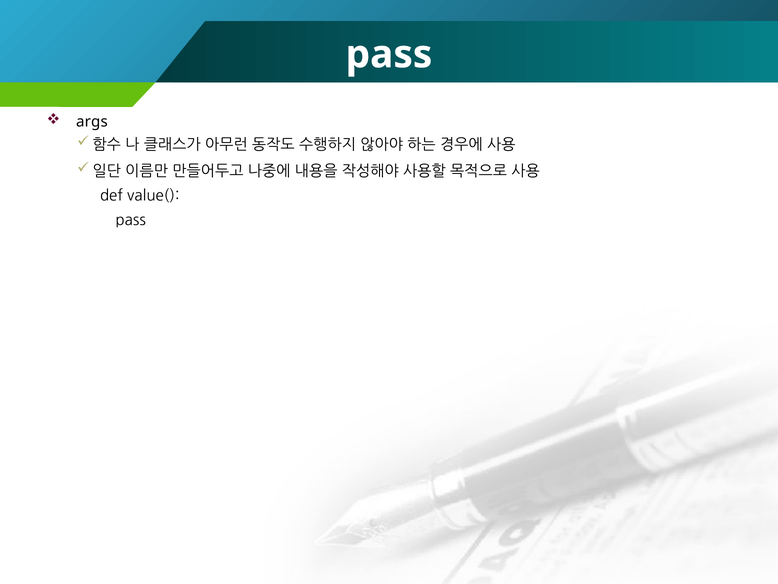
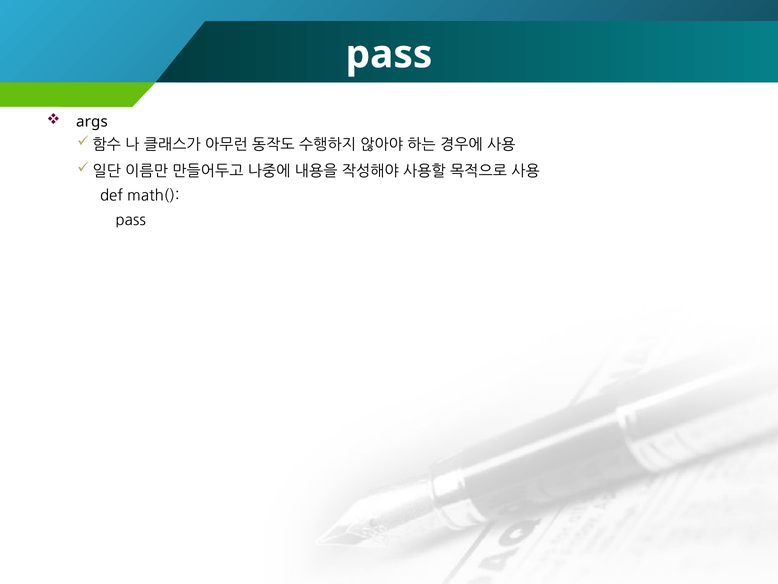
value(: value( -> math( (153, 196)
